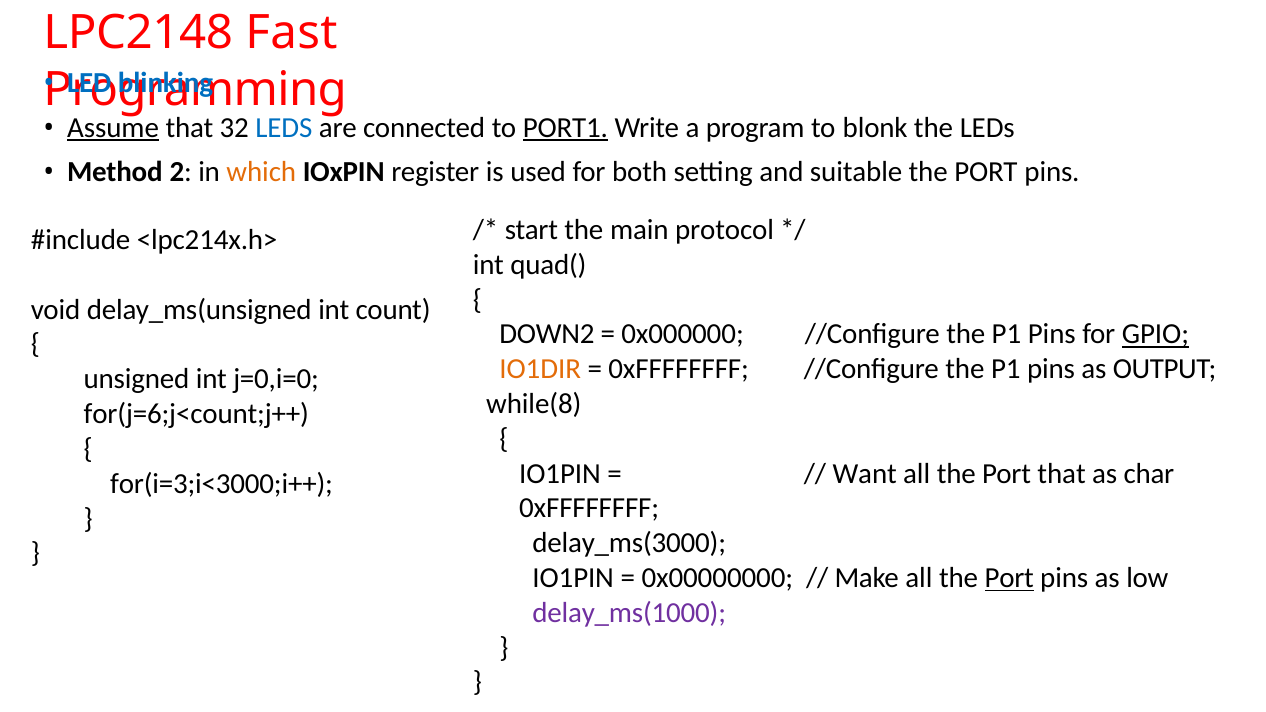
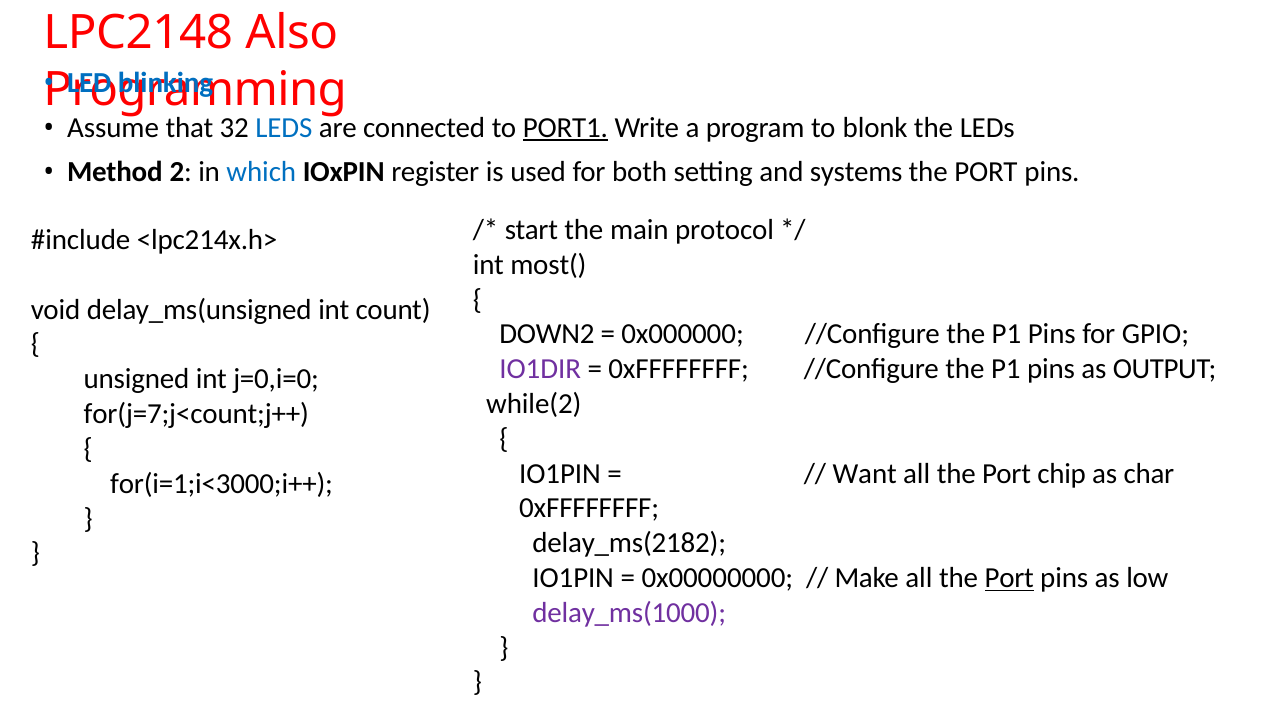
Fast: Fast -> Also (292, 33)
Assume underline: present -> none (113, 128)
which colour: orange -> blue (261, 172)
suitable: suitable -> systems (856, 172)
quad(: quad( -> most( (548, 265)
GPIO underline: present -> none (1155, 334)
IO1DIR colour: orange -> purple (540, 369)
while(8: while(8 -> while(2 (534, 404)
for(j=6;j<count;j++: for(j=6;j<count;j++ -> for(j=7;j<count;j++ (196, 414)
Port that: that -> chip (1062, 474)
for(i=3;i<3000;i++: for(i=3;i<3000;i++ -> for(i=1;i<3000;i++ (221, 484)
delay_ms(3000: delay_ms(3000 -> delay_ms(2182 (629, 543)
